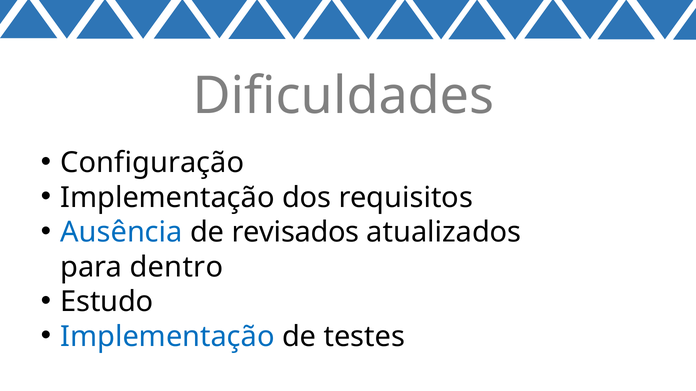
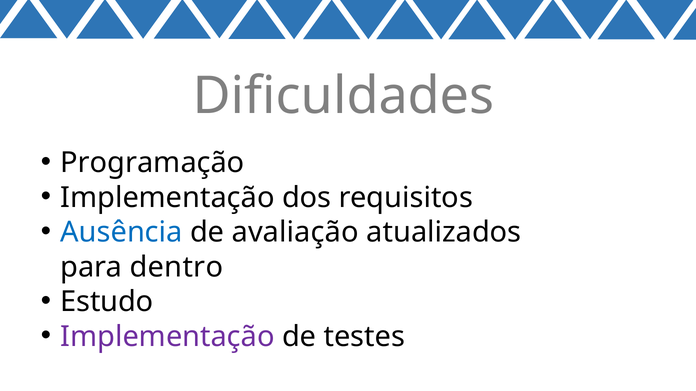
Configuração: Configuração -> Programação (152, 163)
revisados: revisados -> avaliação (295, 233)
Implementação colour: blue -> purple (168, 337)
